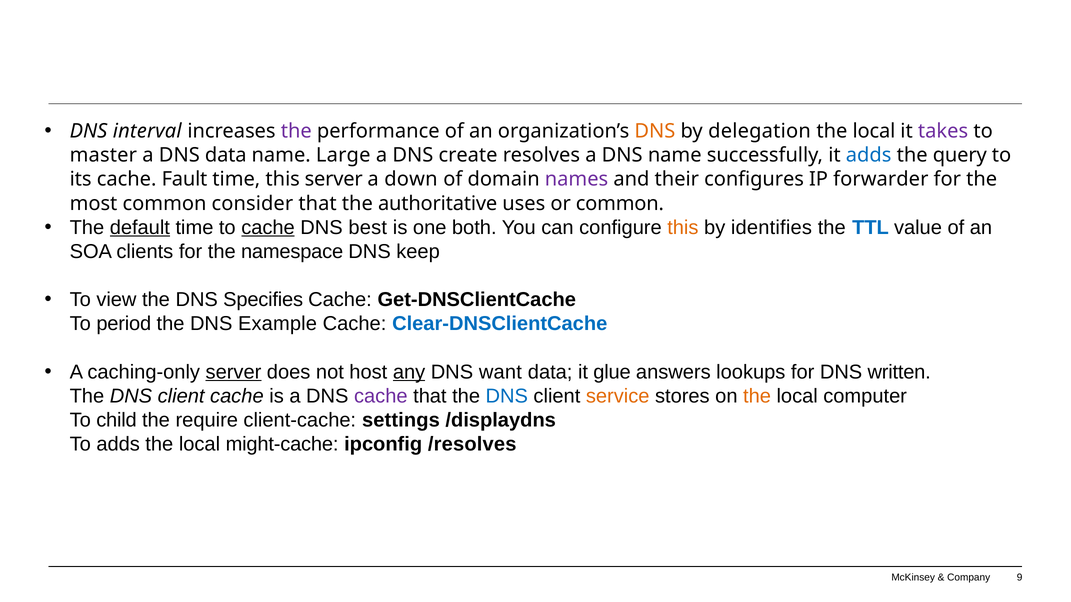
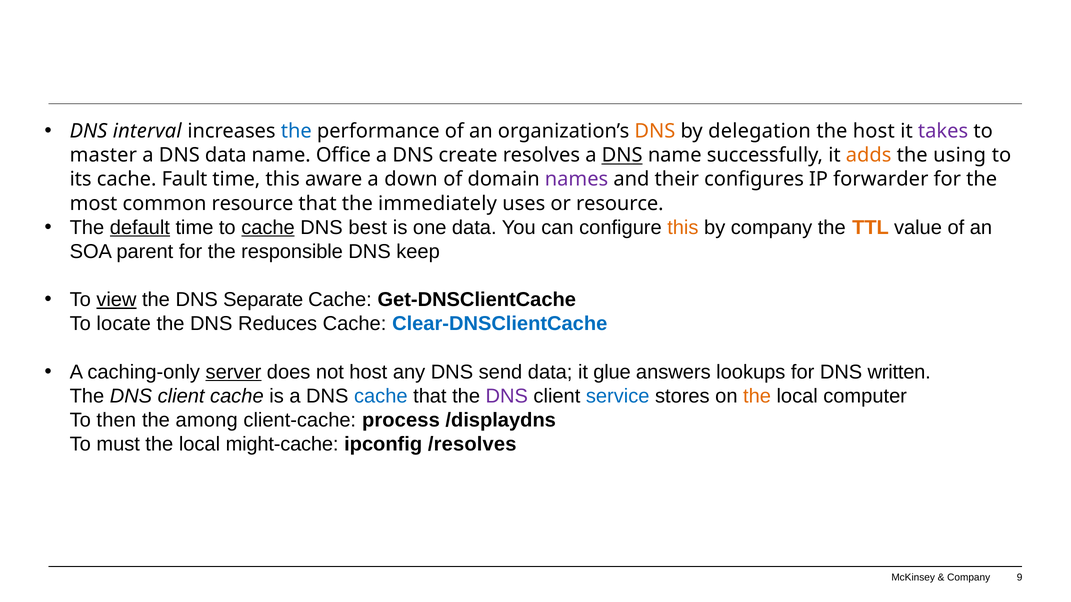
the colour: purple -> blue (296, 131)
local: local -> host (874, 131)
Large: Large -> Office (343, 155)
DNS underline: none -> present (622, 155)
adds colour: blue -> orange (869, 155)
query: query -> using (960, 155)
this server: server -> aware (334, 179)
common consider: consider -> resource (253, 204)
authoritative: authoritative -> immediately (437, 204)
or common: common -> resource (620, 204)
one both: both -> data (474, 228)
by identifies: identifies -> company (772, 228)
TTL colour: blue -> orange (871, 228)
clients: clients -> parent (145, 252)
namespace: namespace -> responsible (292, 252)
view underline: none -> present (116, 300)
Specifies: Specifies -> Separate (263, 300)
period: period -> locate (124, 324)
Example: Example -> Reduces (278, 324)
any underline: present -> none (409, 372)
want: want -> send (500, 372)
cache colour: purple -> blue (381, 396)
DNS colour: blue -> purple (507, 396)
service colour: orange -> blue (618, 396)
child: child -> then (116, 420)
require: require -> among (207, 420)
settings: settings -> process (401, 420)
To adds: adds -> must (118, 445)
